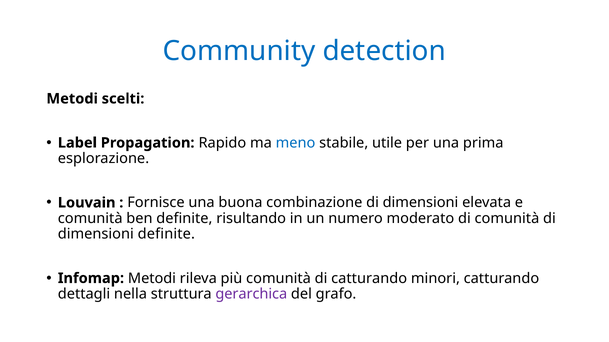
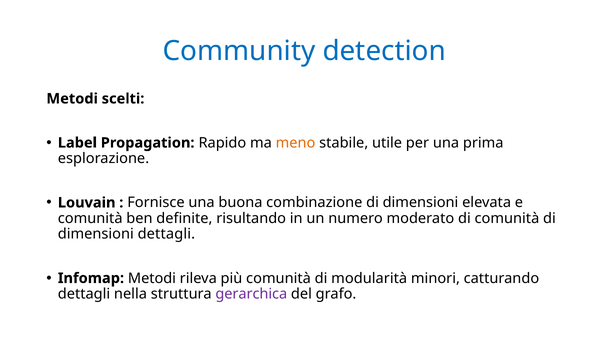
meno colour: blue -> orange (296, 143)
dimensioni definite: definite -> dettagli (166, 234)
di catturando: catturando -> modularità (369, 279)
